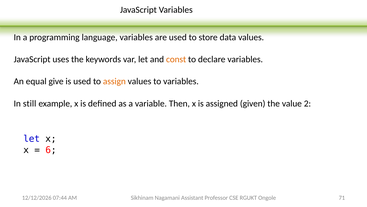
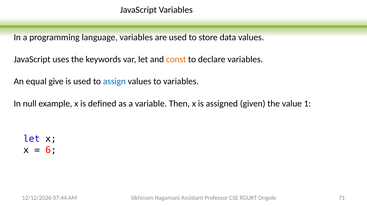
assign colour: orange -> blue (114, 81)
still: still -> null (30, 103)
2: 2 -> 1 (307, 103)
